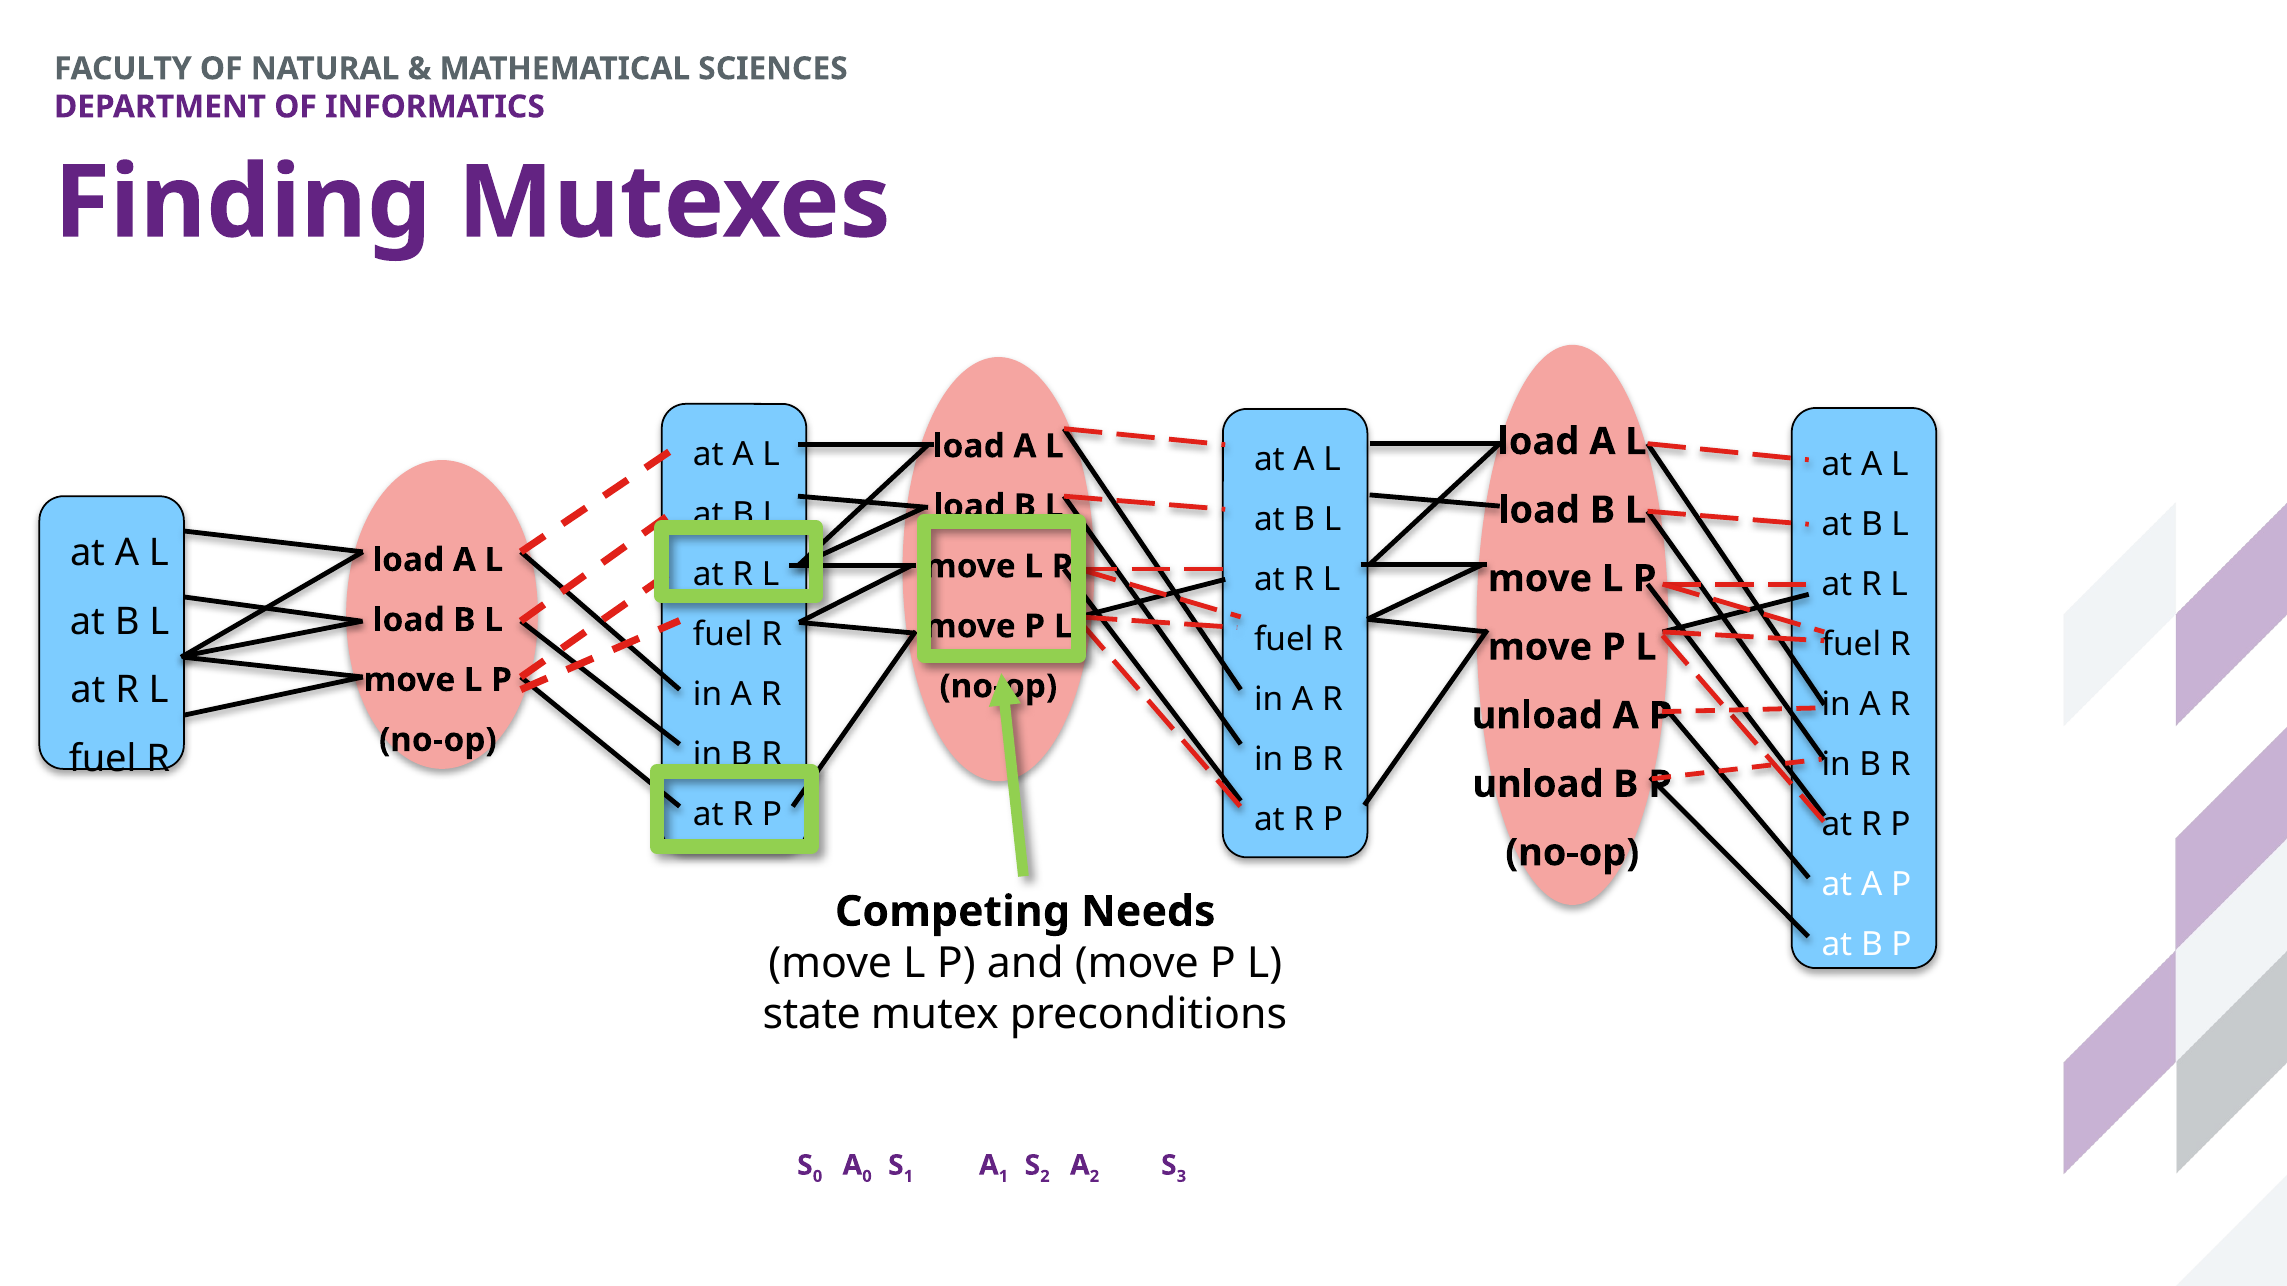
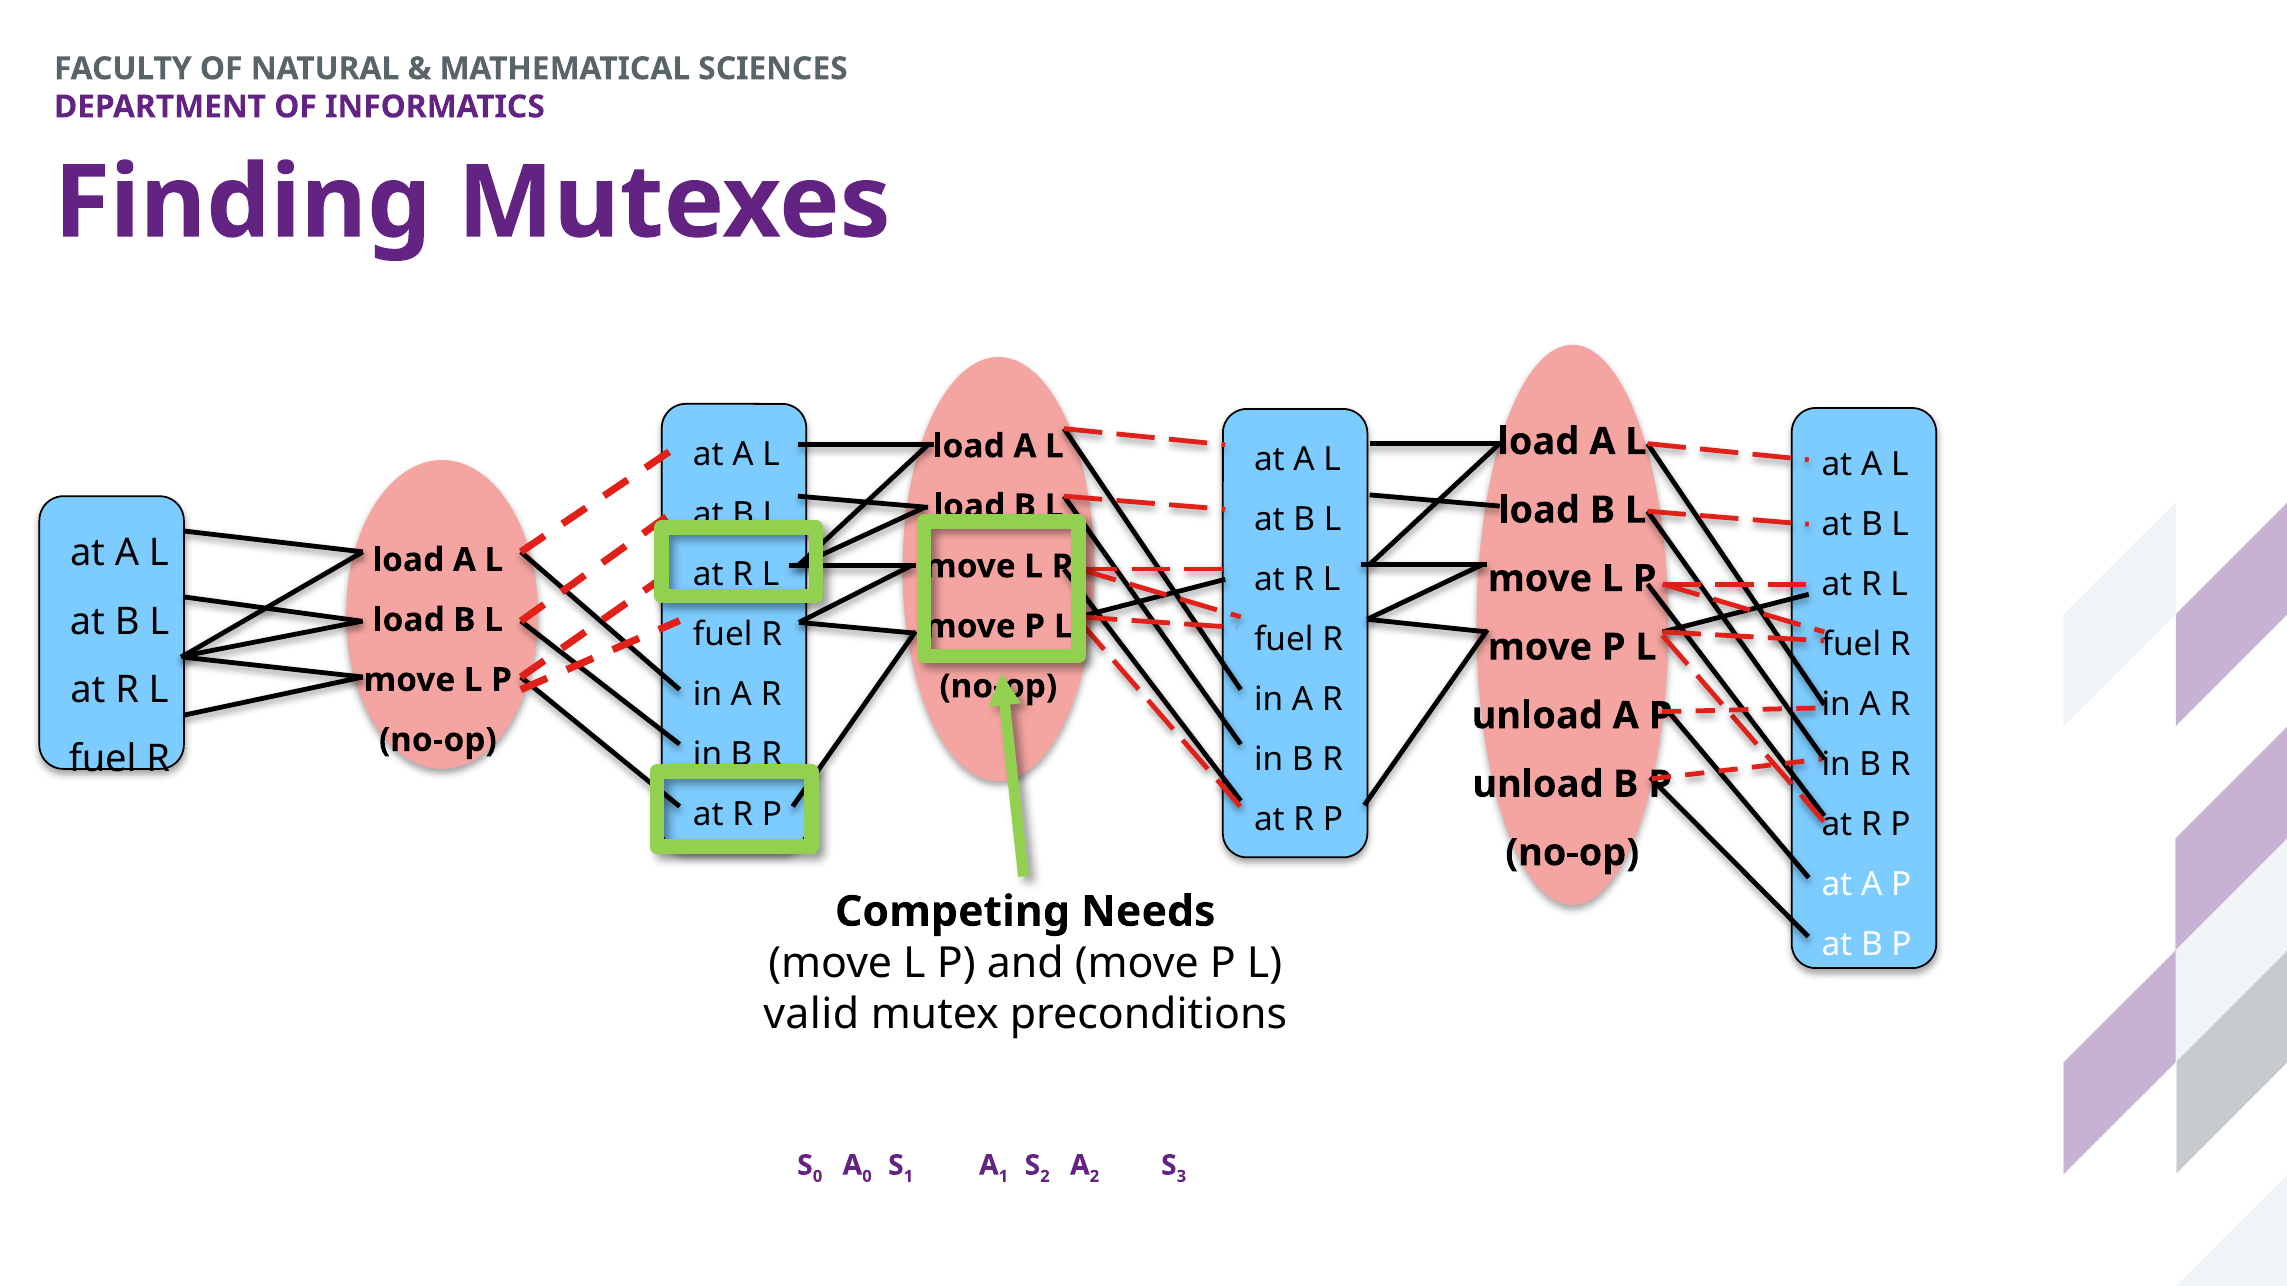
state: state -> valid (811, 1015)
